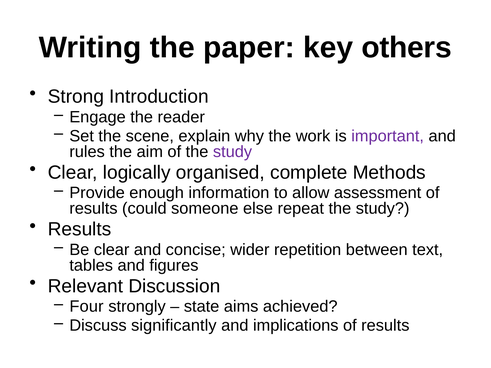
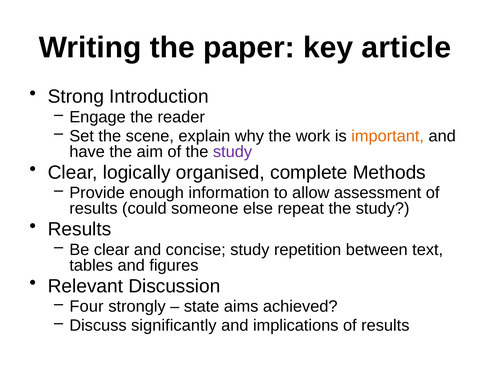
others: others -> article (406, 48)
important colour: purple -> orange (388, 136)
rules: rules -> have (87, 152)
concise wider: wider -> study (250, 250)
